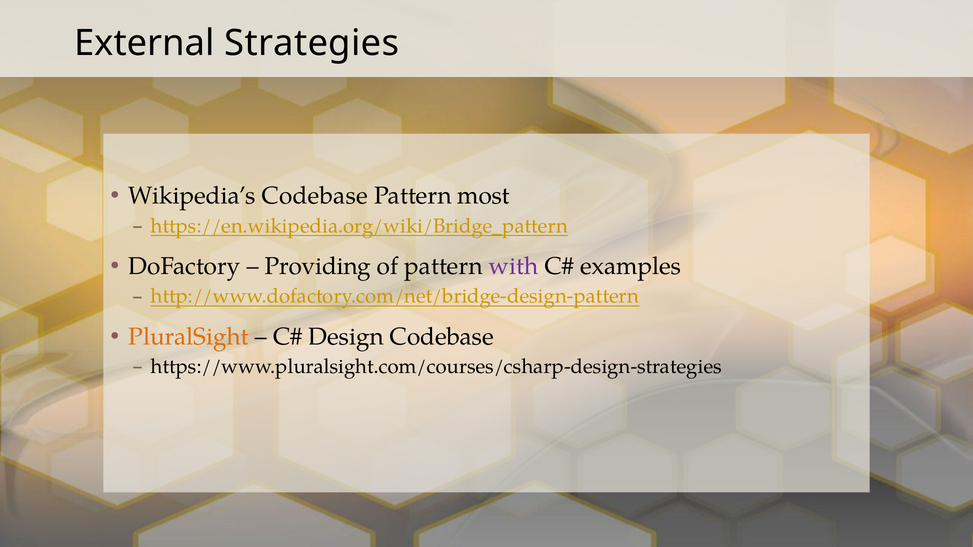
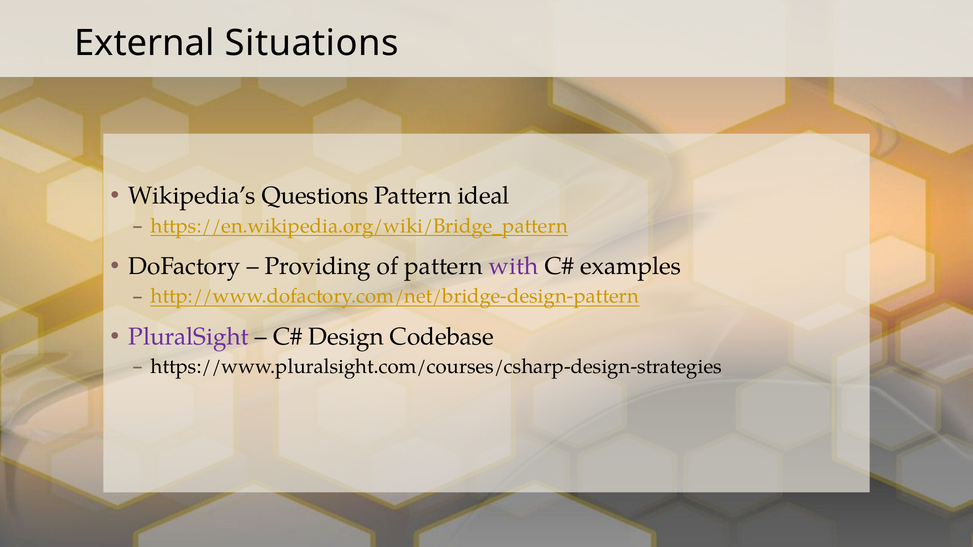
Strategies: Strategies -> Situations (312, 43)
Wikipedia’s Codebase: Codebase -> Questions (315, 196)
most: most -> ideal (484, 196)
PluralSight colour: orange -> purple (189, 337)
